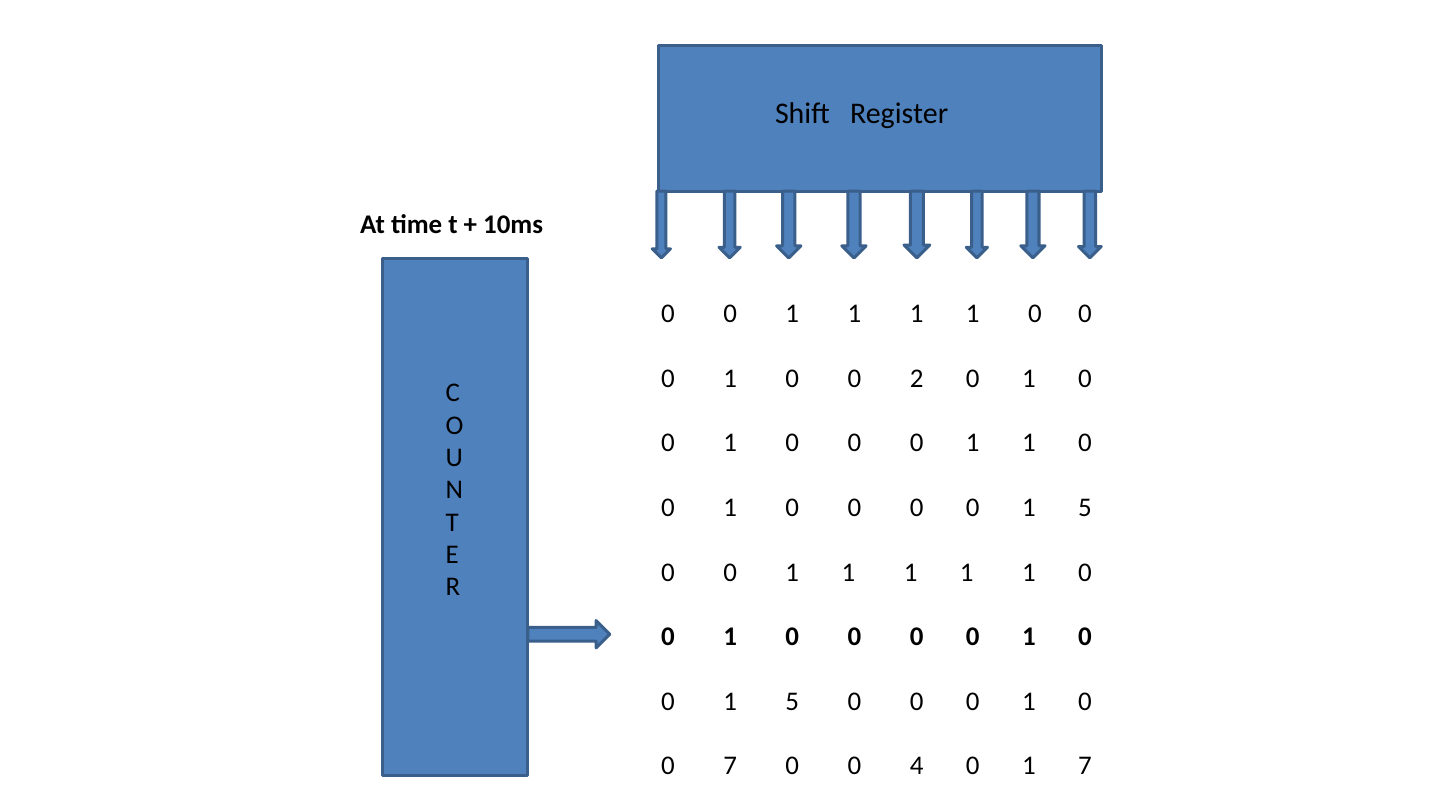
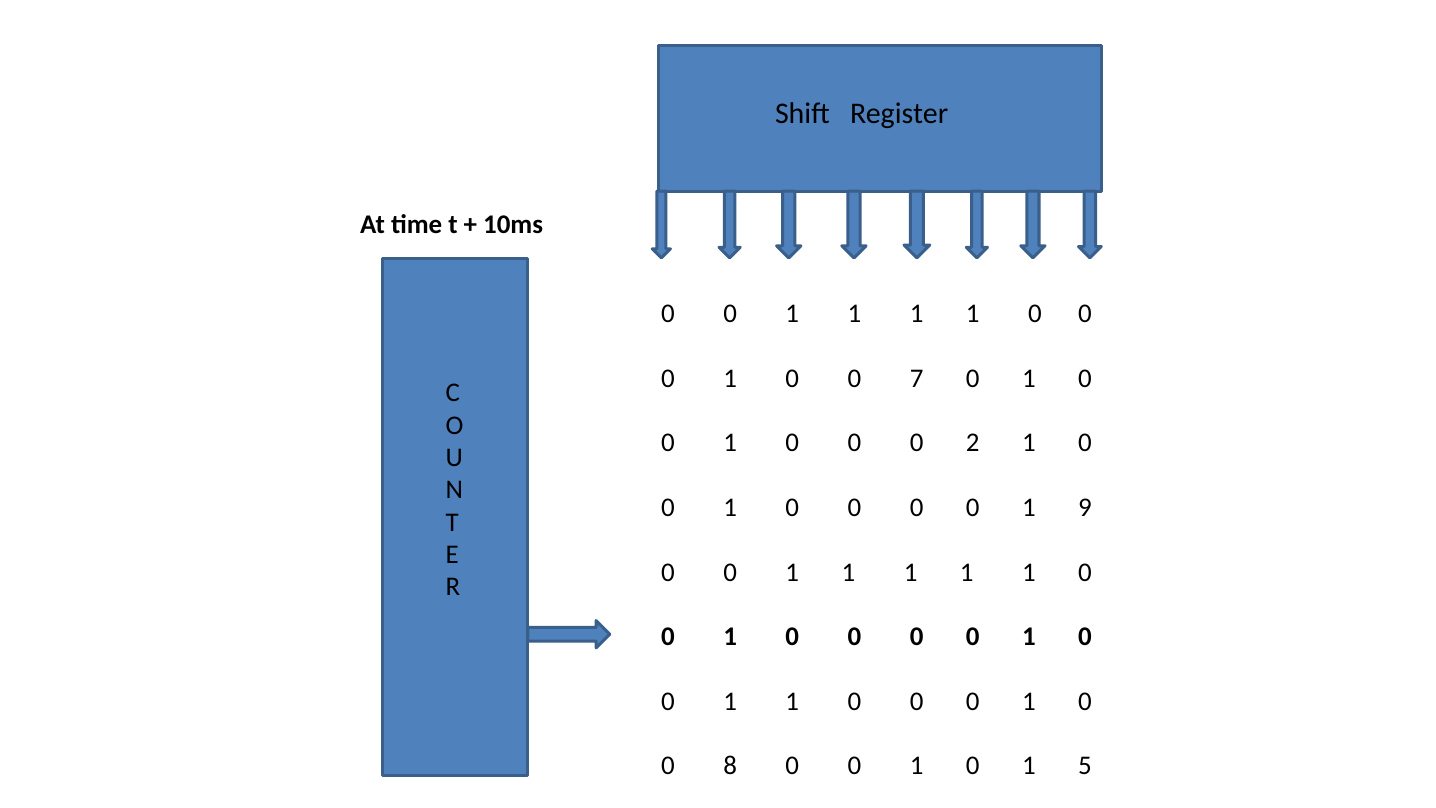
2: 2 -> 7 (917, 378)
1: 1 -> 2 (973, 443)
5: 5 -> 9 (1085, 507)
5: 5 -> 1 (792, 701)
0 7: 7 -> 8 (730, 766)
4: 4 -> 1 (917, 766)
1 7: 7 -> 5 (1085, 766)
